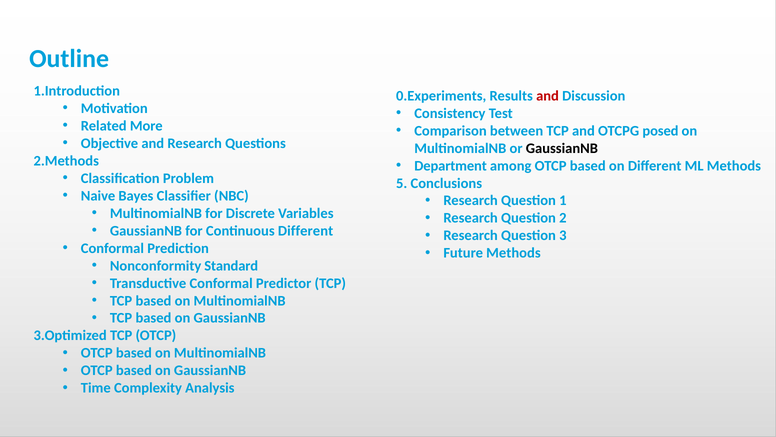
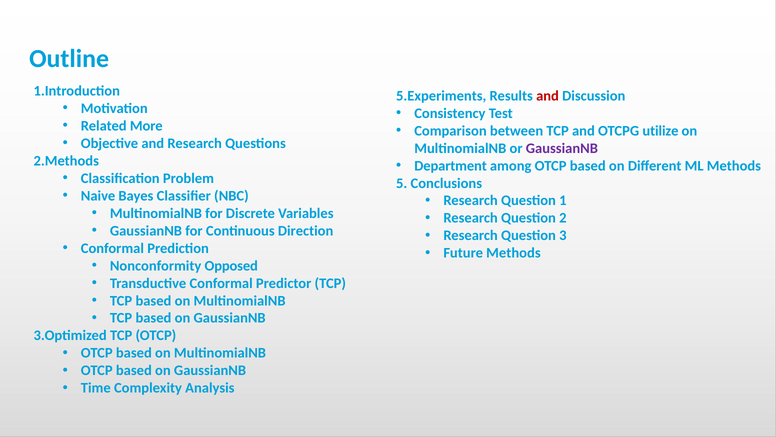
0.Experiments: 0.Experiments -> 5.Experiments (441, 96)
posed: posed -> utilize (660, 131)
GaussianNB colour: black -> purple (562, 148)
Continuous Different: Different -> Direction (306, 231)
Standard: Standard -> Opposed (231, 265)
